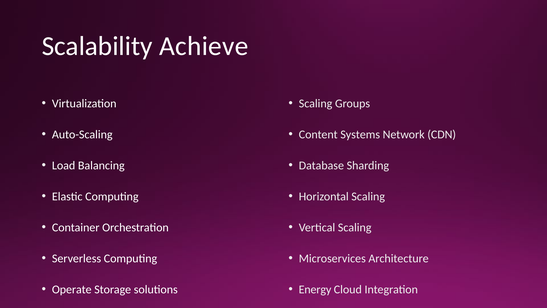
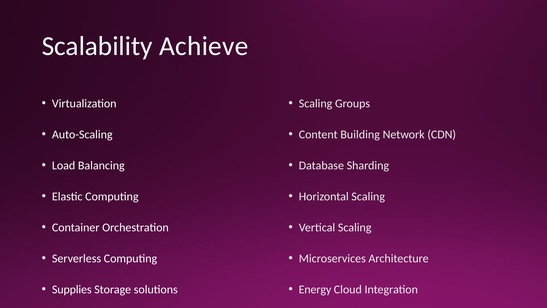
Systems: Systems -> Building (360, 134)
Operate: Operate -> Supplies (72, 289)
